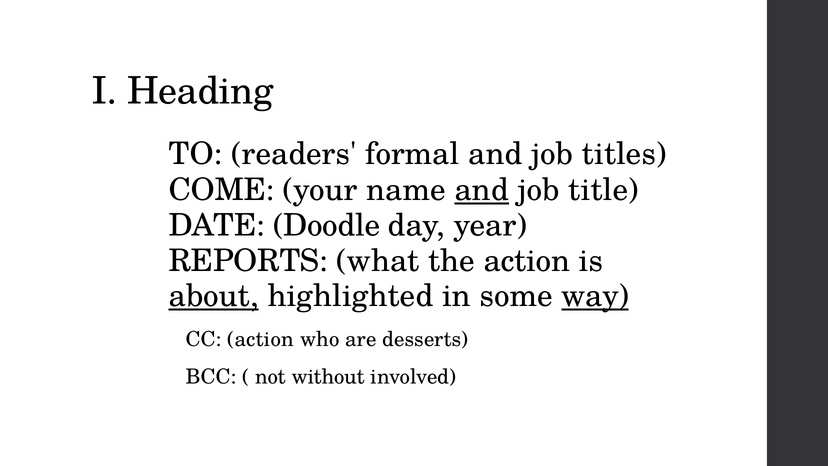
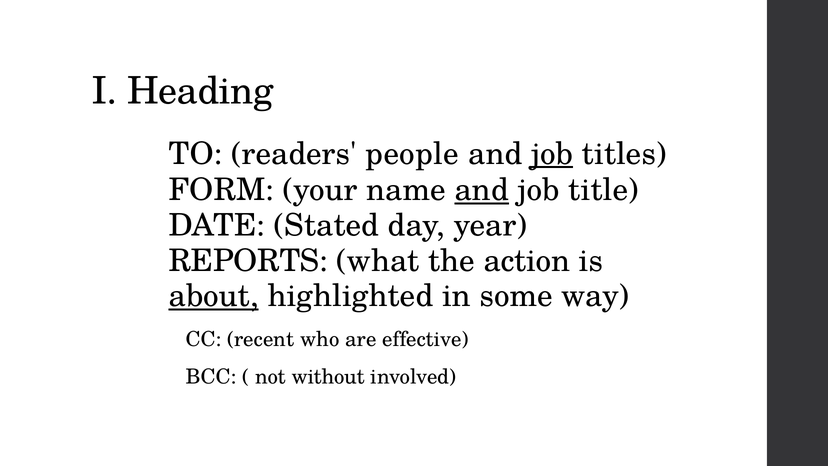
formal: formal -> people (412, 154)
job underline: none -> present (552, 154)
COME: COME -> FORM (221, 190)
Doodle: Doodle -> Stated (327, 225)
way underline: present -> none (595, 296)
CC action: action -> recent (261, 339)
desserts: desserts -> effective (425, 339)
